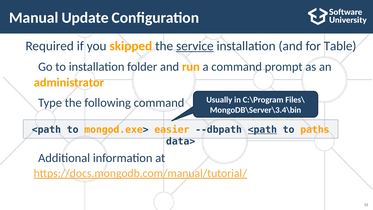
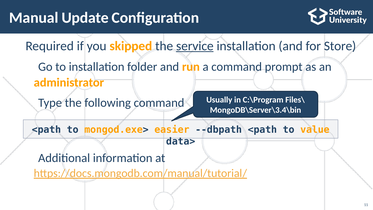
Table: Table -> Store (340, 46)
<path underline: present -> none (262, 130)
paths: paths -> value (315, 130)
